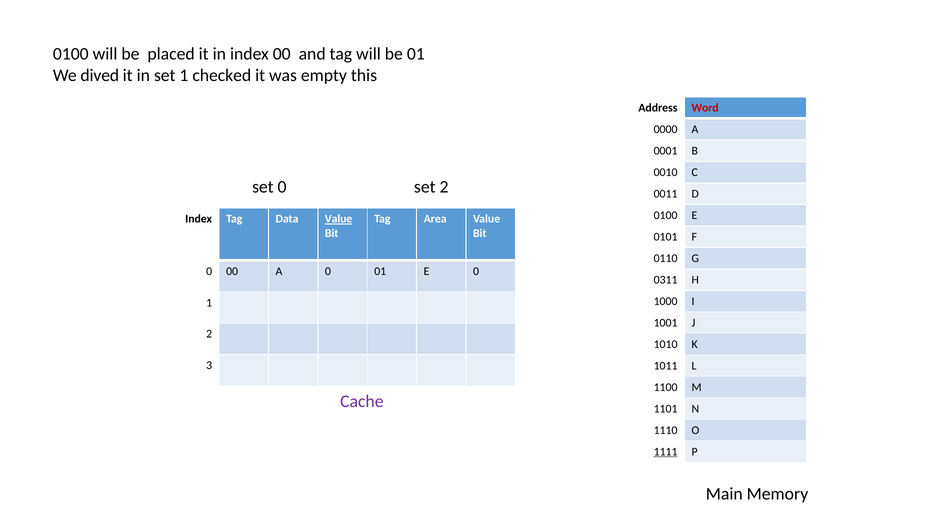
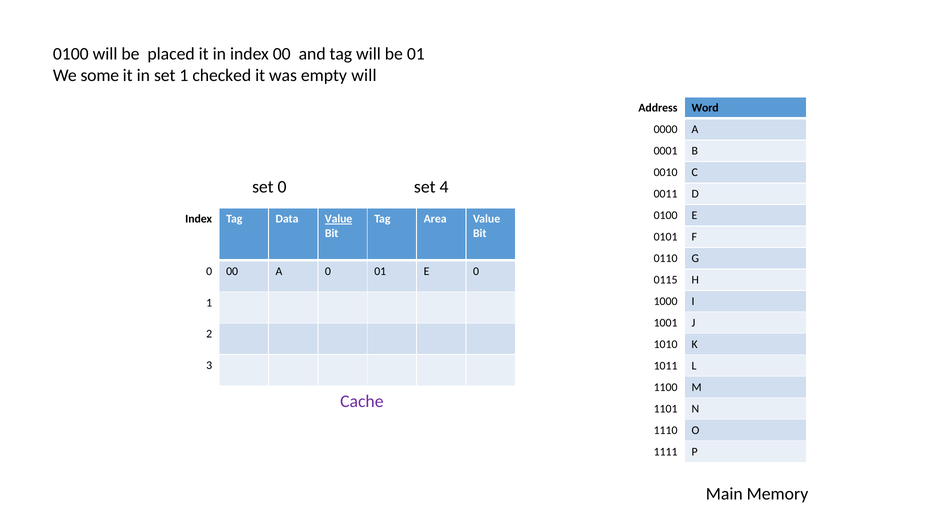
dived: dived -> some (100, 75)
empty this: this -> will (364, 75)
Word colour: red -> black (705, 108)
set 2: 2 -> 4 (444, 187)
0311: 0311 -> 0115 (666, 279)
1111 underline: present -> none (666, 451)
